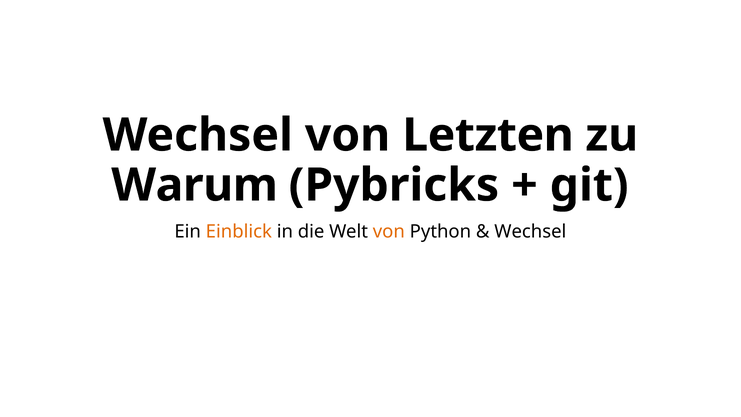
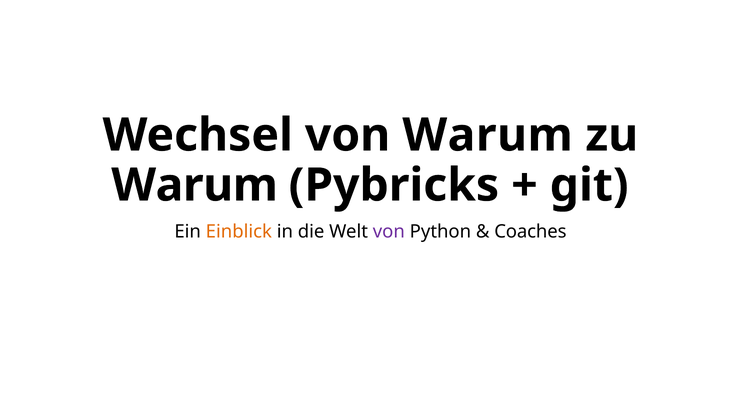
von Letzten: Letzten -> Warum (488, 135)
von colour: orange -> purple (389, 232)
Wechsel: Wechsel -> Coaches (530, 232)
